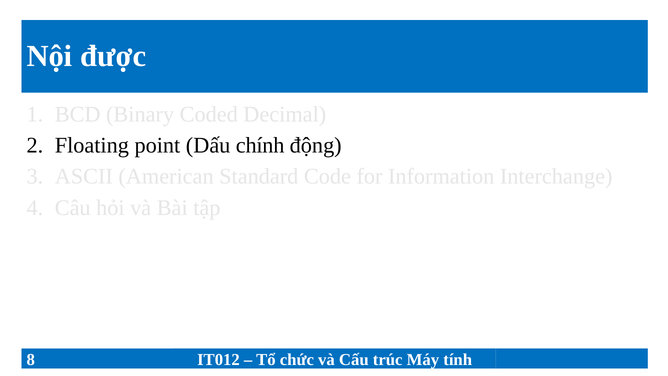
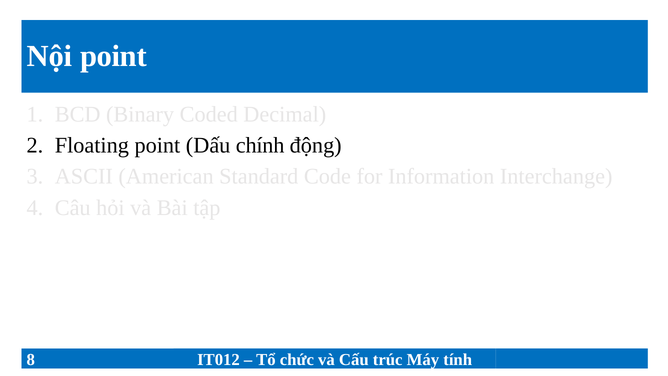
Nội được: được -> point (113, 56)
